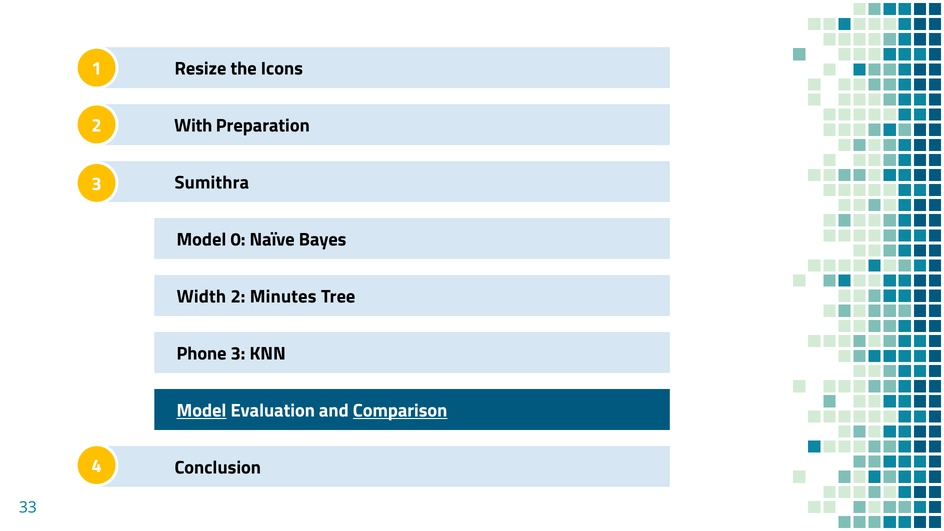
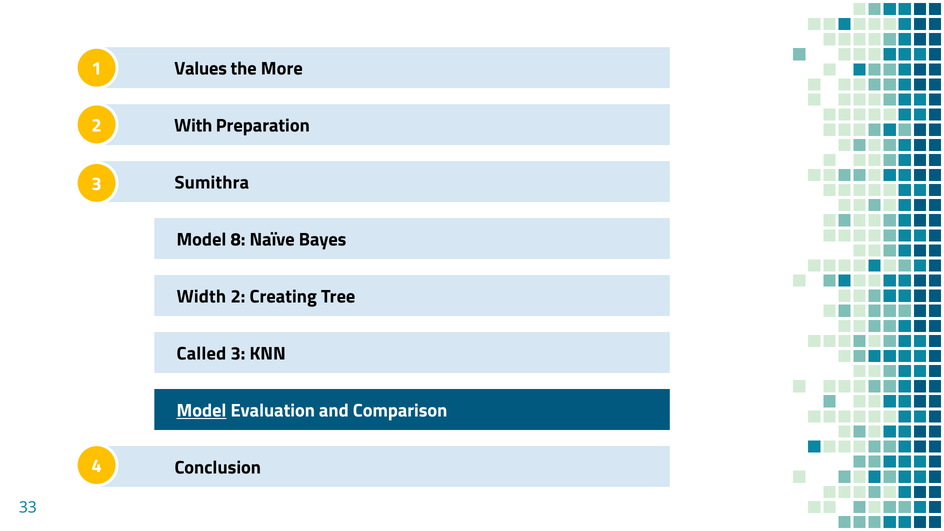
Resize: Resize -> Values (201, 69)
Icons: Icons -> More (282, 69)
0: 0 -> 8 (238, 240)
Minutes: Minutes -> Creating (283, 297)
Phone: Phone -> Called (201, 354)
Comparison underline: present -> none (400, 411)
